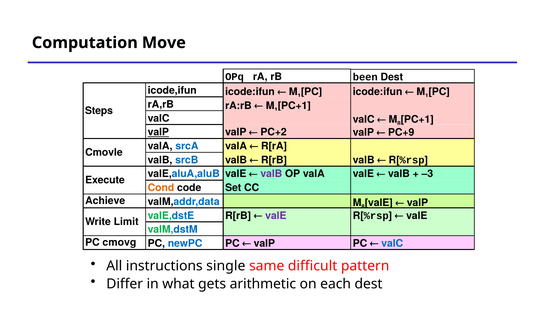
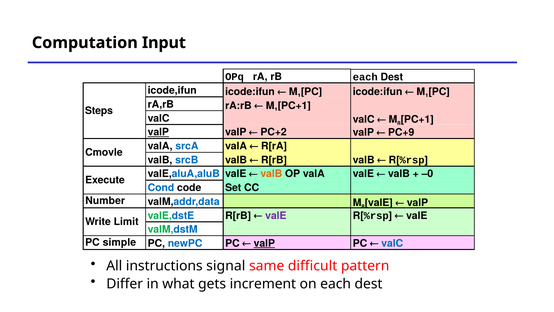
Move: Move -> Input (164, 43)
been: been -> each (365, 77)
valB colour: purple -> orange (271, 174)
–3: –3 -> –0 (427, 174)
Cond colour: orange -> blue (161, 188)
Achieve: Achieve -> Number (105, 201)
cmovg: cmovg -> simple (119, 242)
valP underline: none -> present (264, 243)
single: single -> signal (226, 266)
arithmetic: arithmetic -> increment (263, 283)
